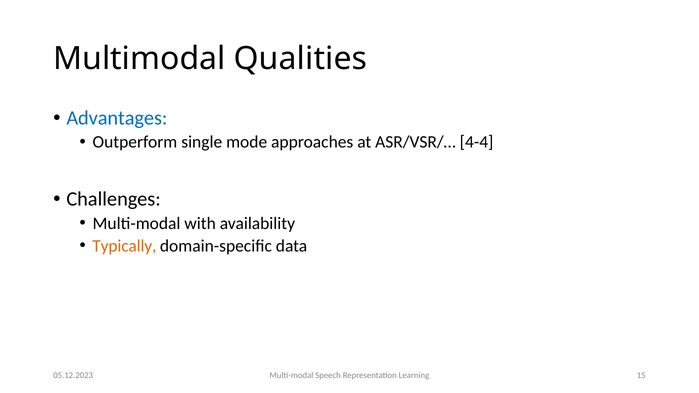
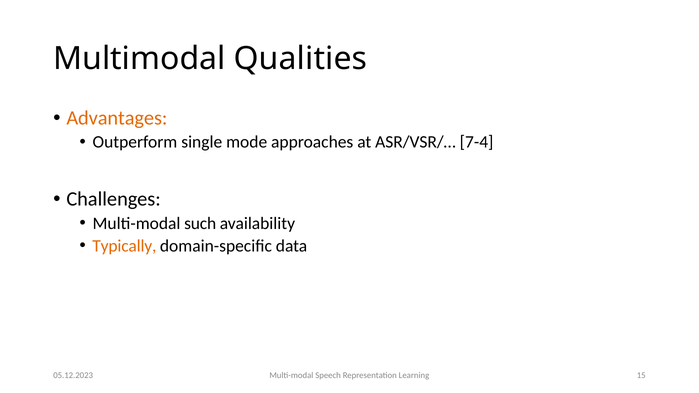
Advantages colour: blue -> orange (117, 118)
4-4: 4-4 -> 7-4 (477, 142)
with: with -> such (200, 223)
